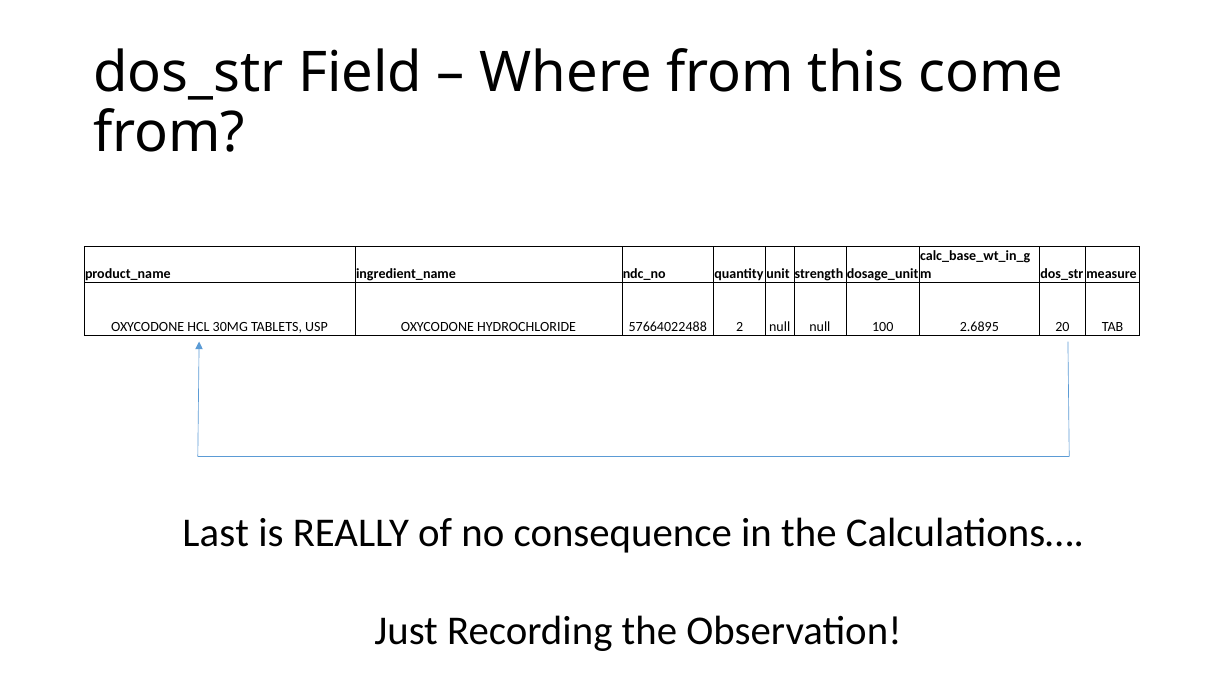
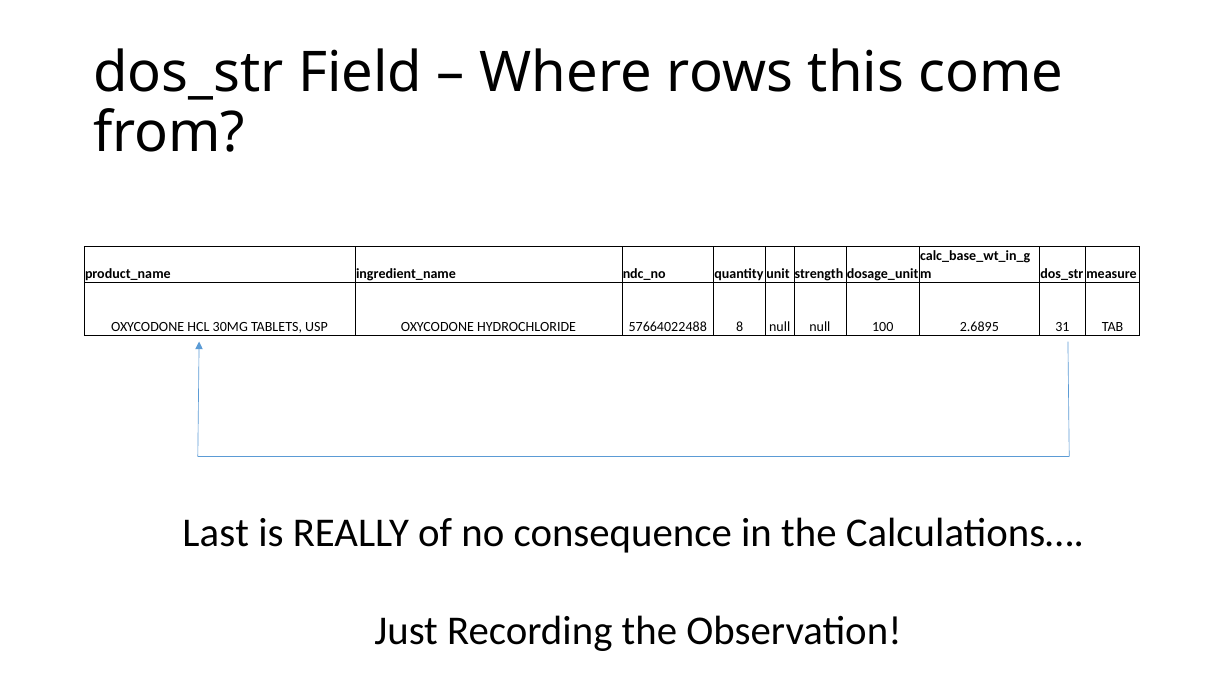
Where from: from -> rows (730, 73)
2: 2 -> 8 (740, 326)
20: 20 -> 31 (1062, 326)
